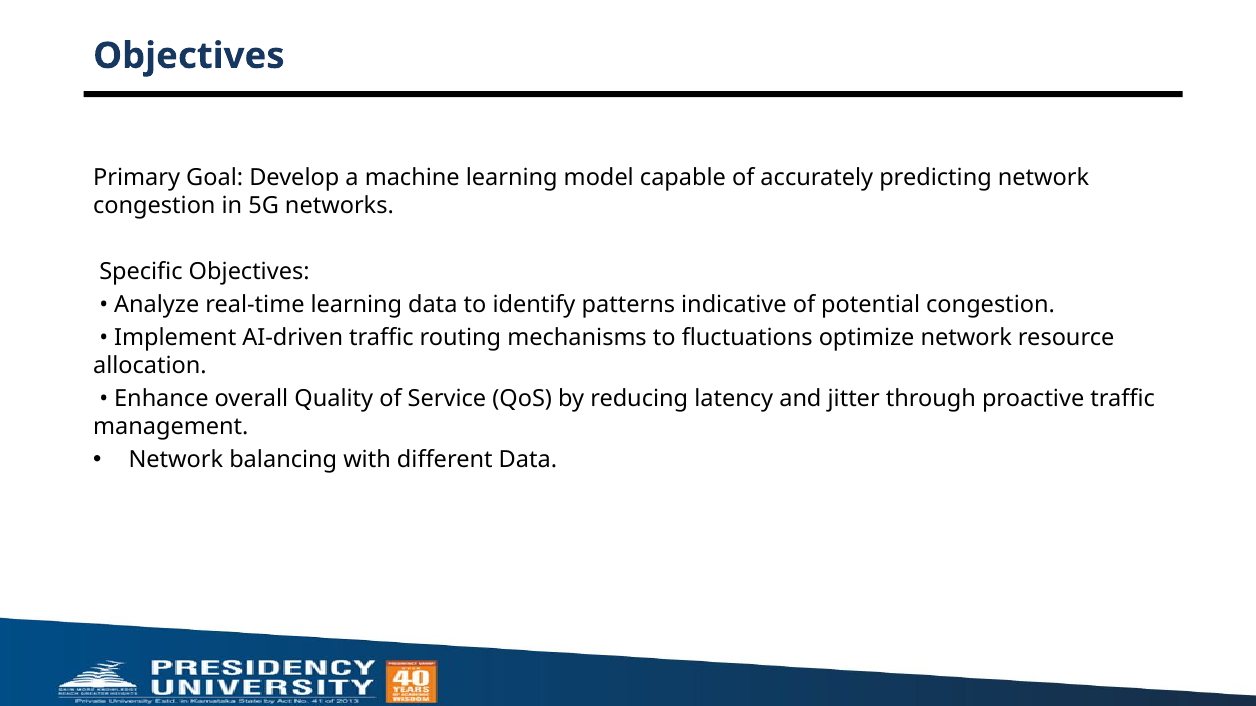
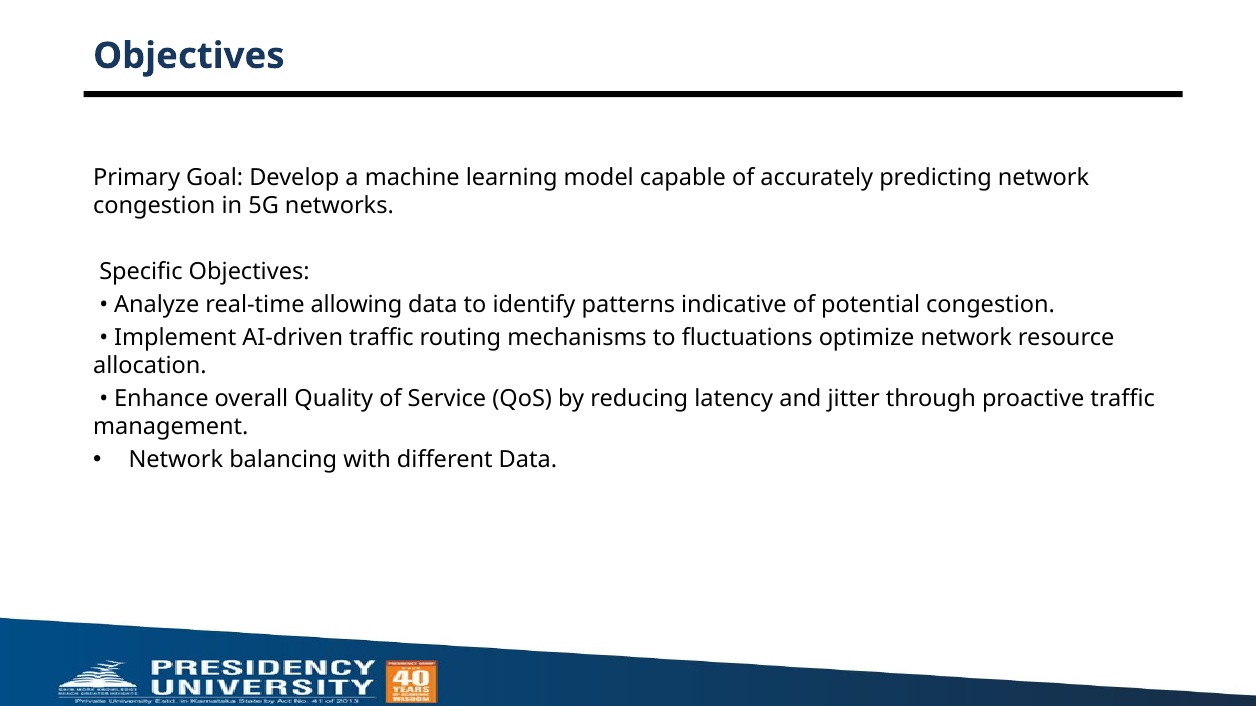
real-time learning: learning -> allowing (357, 305)
